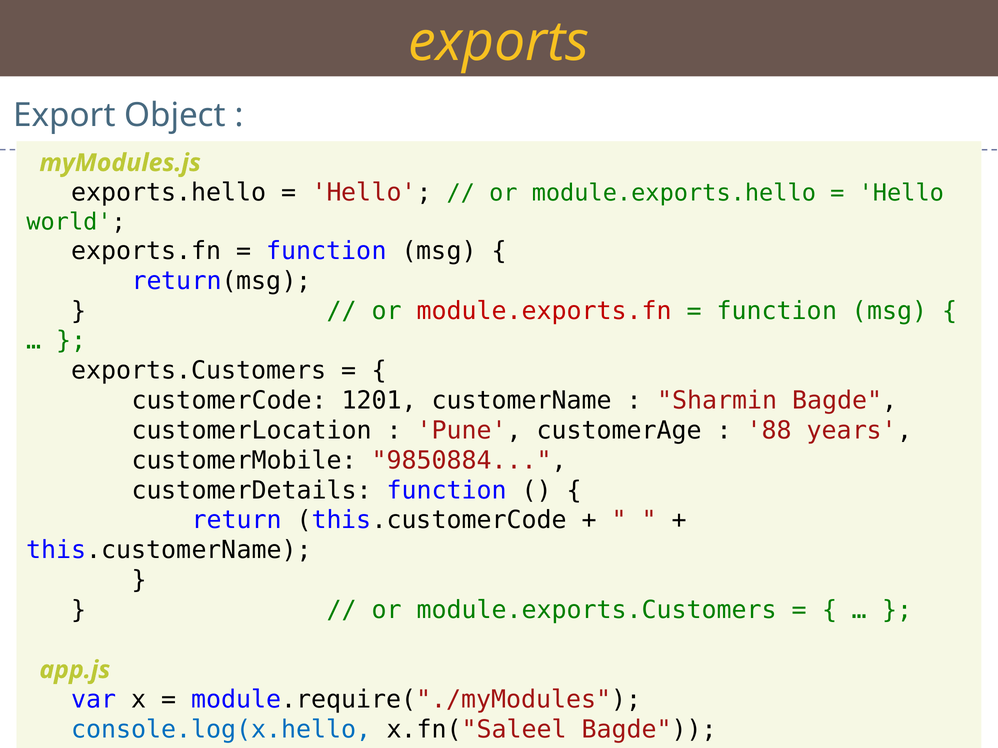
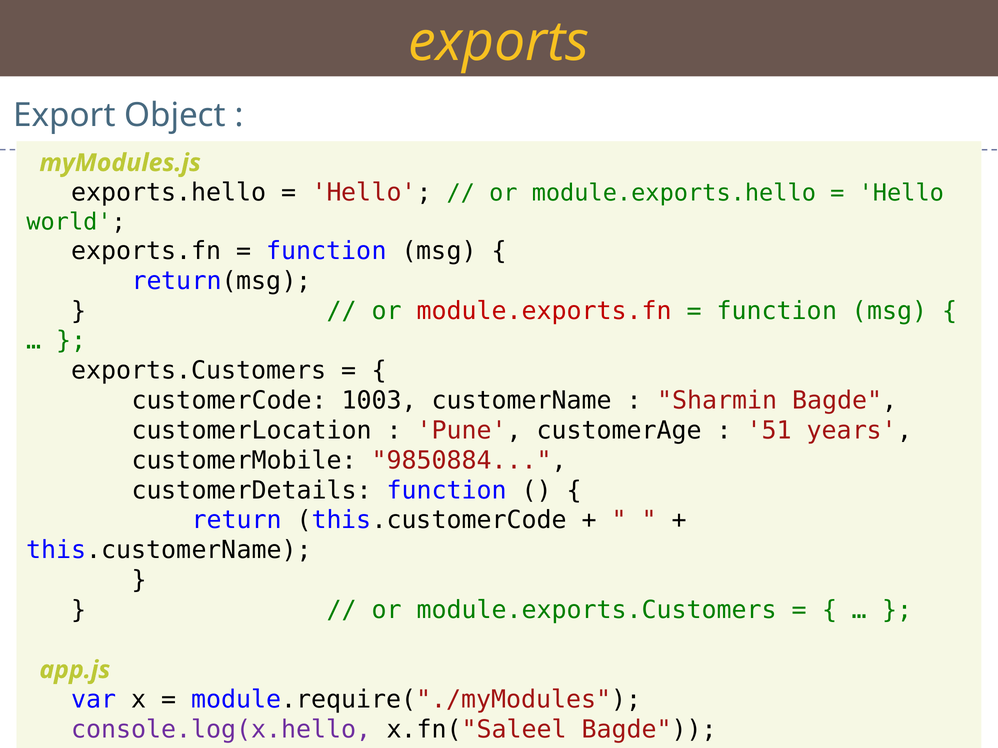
1201: 1201 -> 1003 (379, 401)
88: 88 -> 51 (769, 431)
console.log(x.hello colour: blue -> purple (221, 730)
